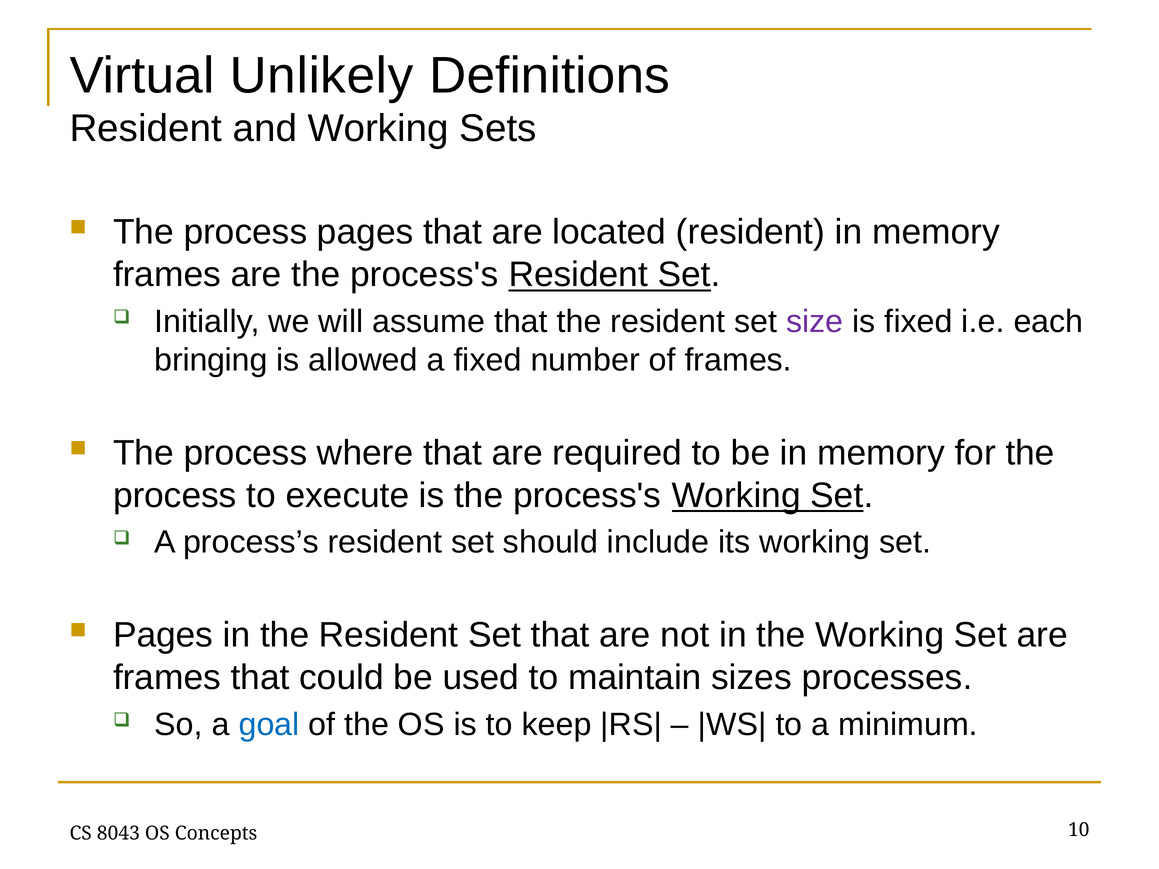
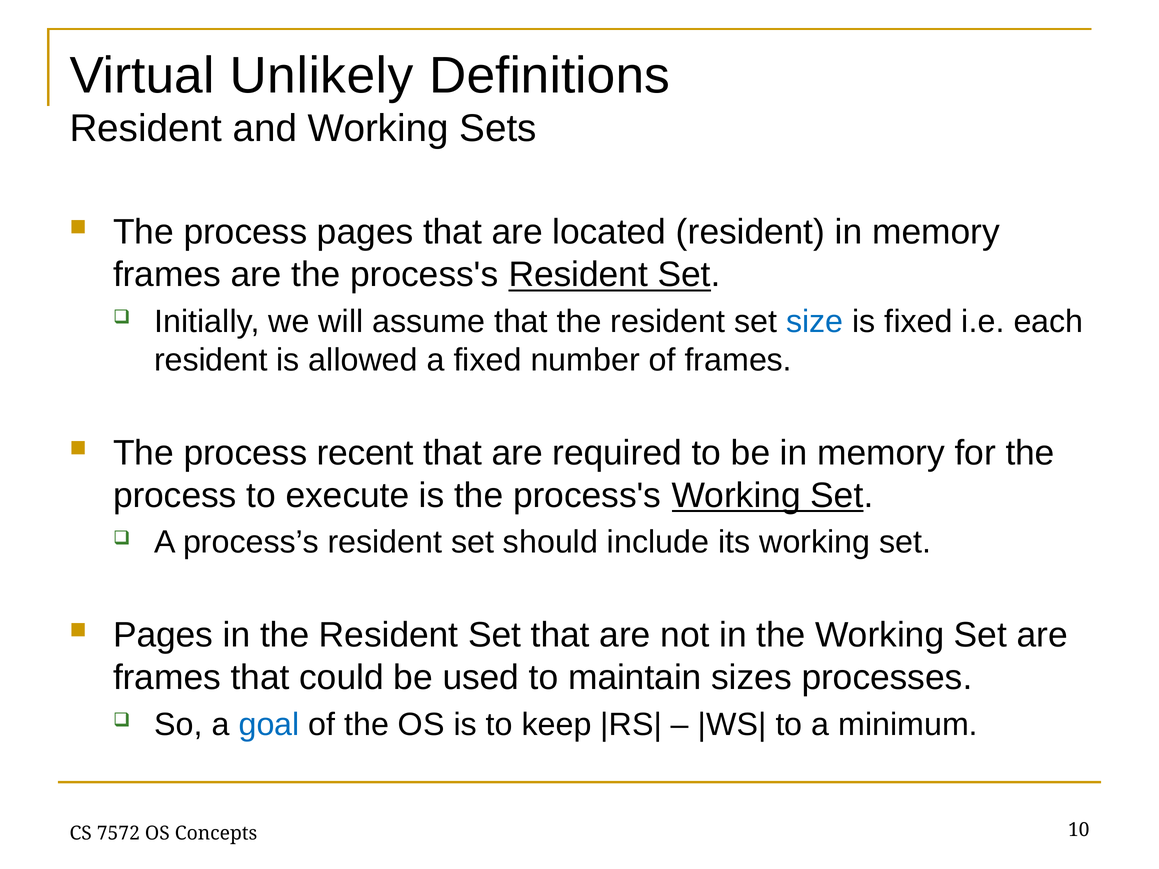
size colour: purple -> blue (815, 322)
bringing: bringing -> resident (211, 360)
where: where -> recent (365, 453)
8043: 8043 -> 7572 (118, 834)
